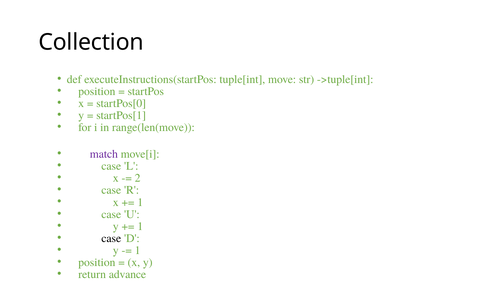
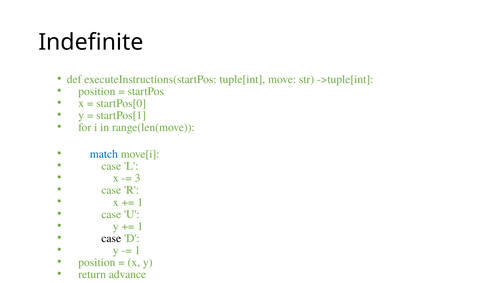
Collection: Collection -> Indefinite (91, 42)
match colour: purple -> blue (104, 154)
2: 2 -> 3 (138, 178)
